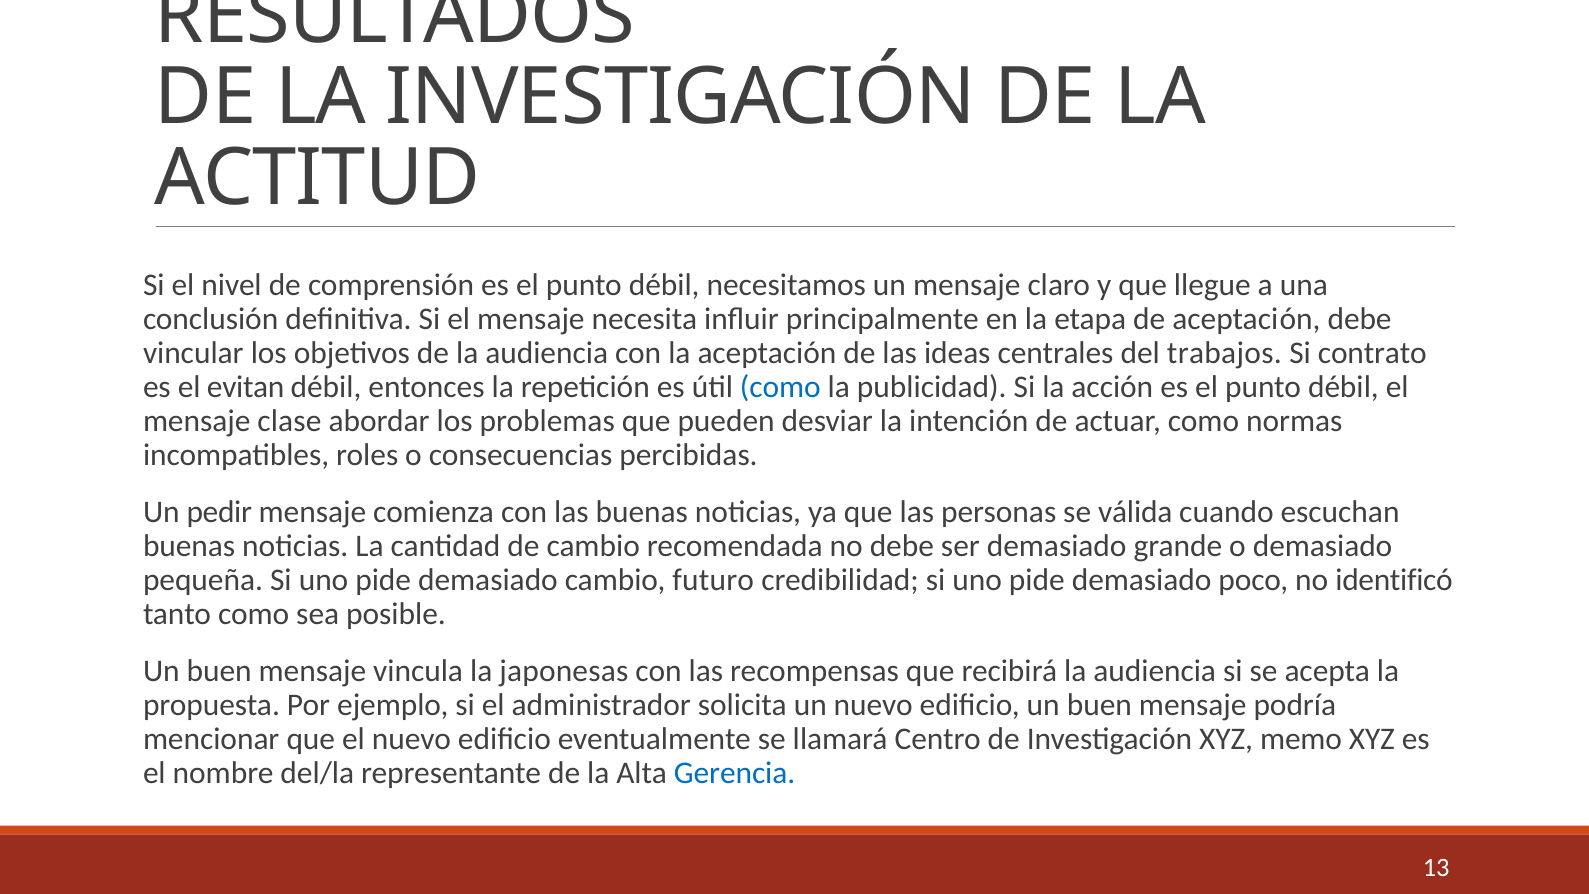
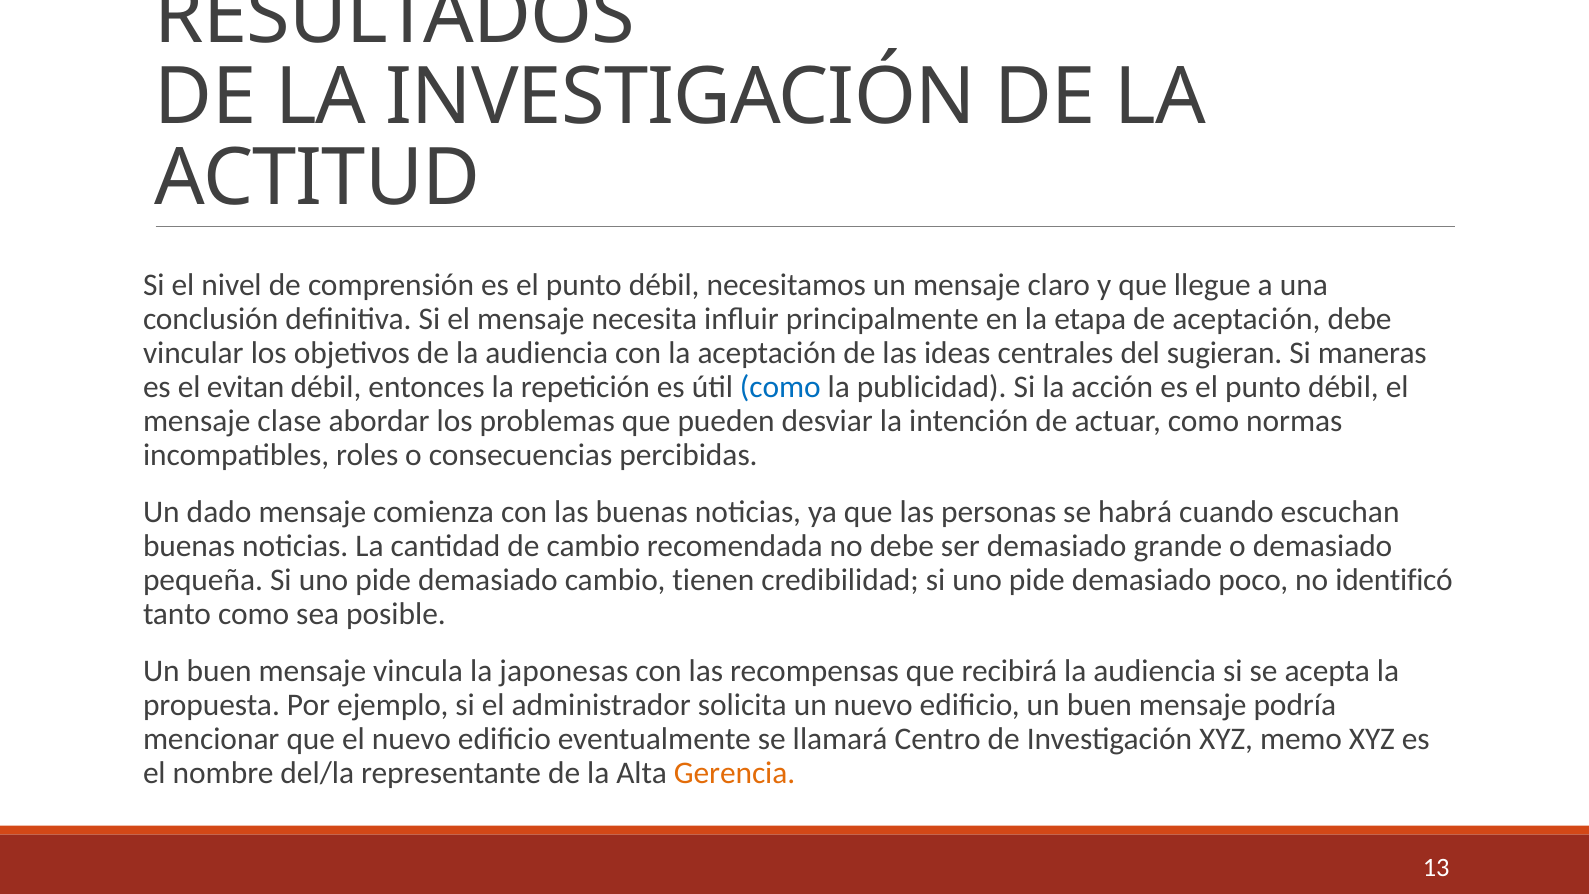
trabajos: trabajos -> sugieran (1225, 353)
contrato: contrato -> maneras (1372, 353)
pedir: pedir -> dado (219, 512)
válida: válida -> habrá (1135, 512)
futuro: futuro -> tienen (713, 580)
Gerencia colour: blue -> orange (735, 773)
